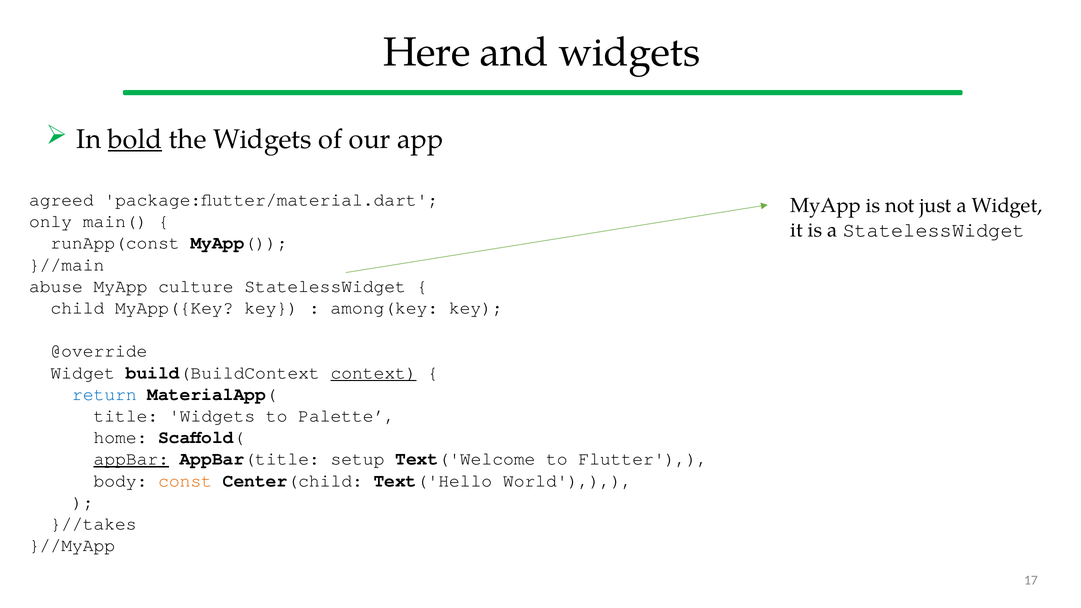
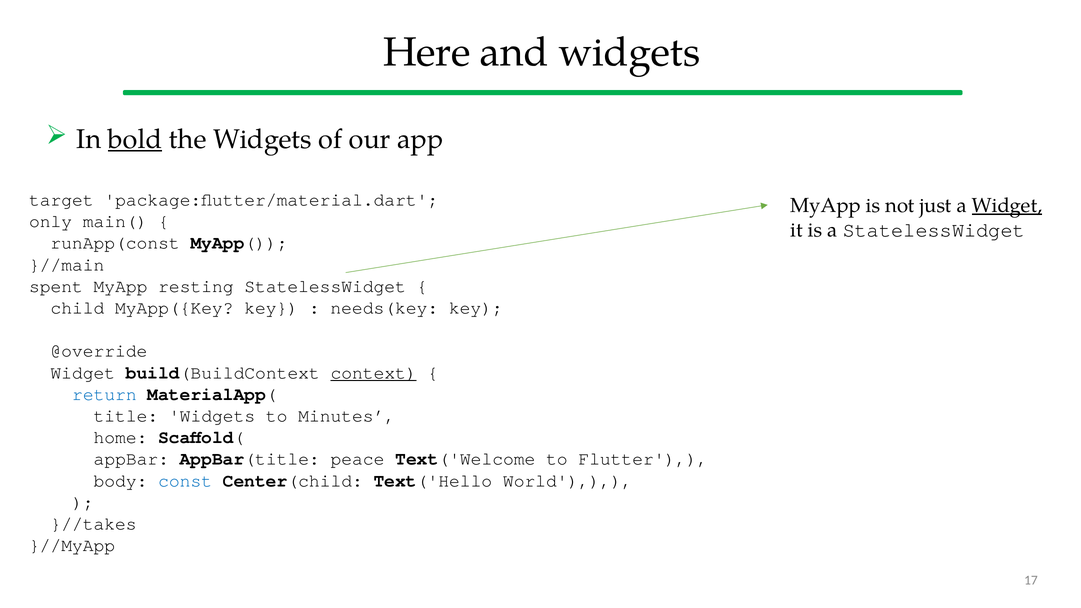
agreed: agreed -> target (61, 200)
Widget underline: none -> present (1007, 206)
abuse: abuse -> spent (56, 286)
culture: culture -> resting (196, 286)
among(key: among(key -> needs(key (384, 308)
Palette: Palette -> Minutes (347, 416)
appBar underline: present -> none (131, 459)
setup: setup -> peace (358, 459)
const colour: orange -> blue (185, 481)
